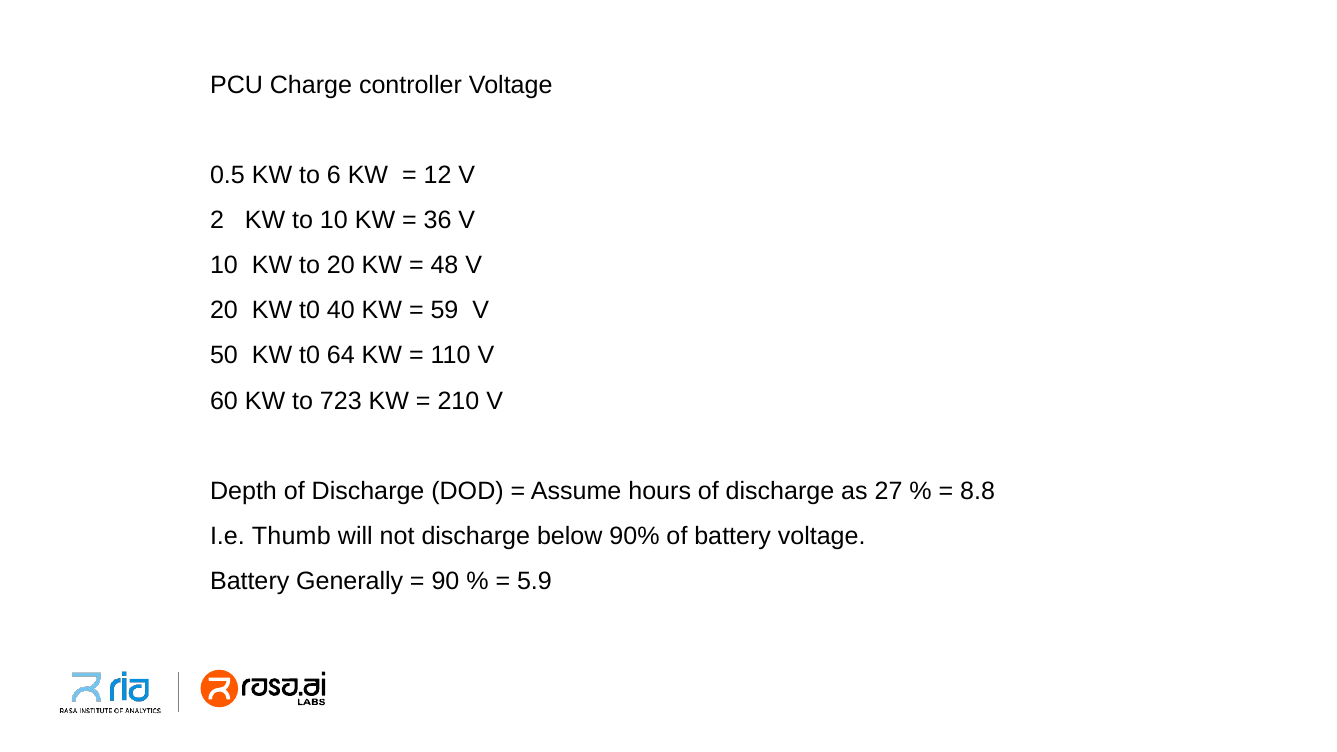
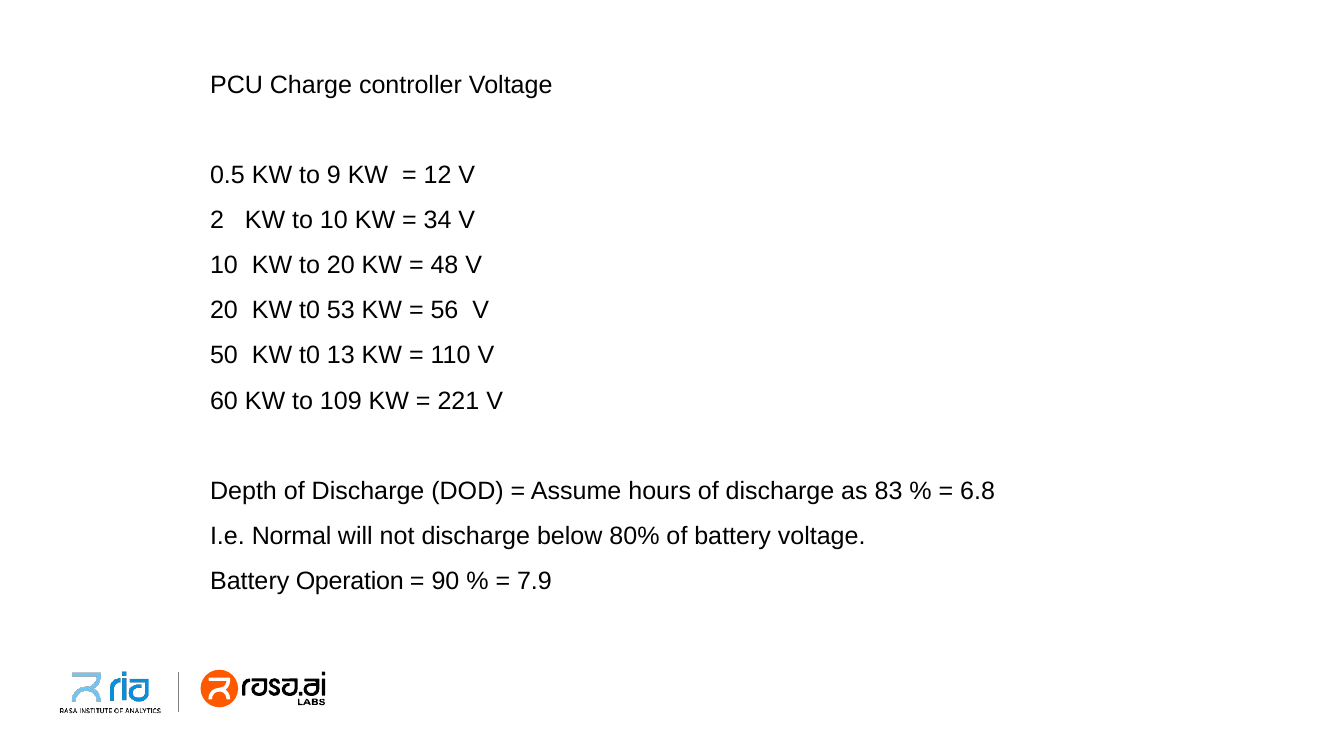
6: 6 -> 9 (334, 175)
36: 36 -> 34 (438, 220)
40: 40 -> 53 (341, 311)
59: 59 -> 56 (445, 311)
64: 64 -> 13 (341, 356)
723: 723 -> 109 (341, 401)
210: 210 -> 221 (458, 401)
27: 27 -> 83 (889, 491)
8.8: 8.8 -> 6.8 (978, 491)
Thumb: Thumb -> Normal (292, 536)
90%: 90% -> 80% (634, 536)
Generally: Generally -> Operation (350, 581)
5.9: 5.9 -> 7.9 (534, 581)
